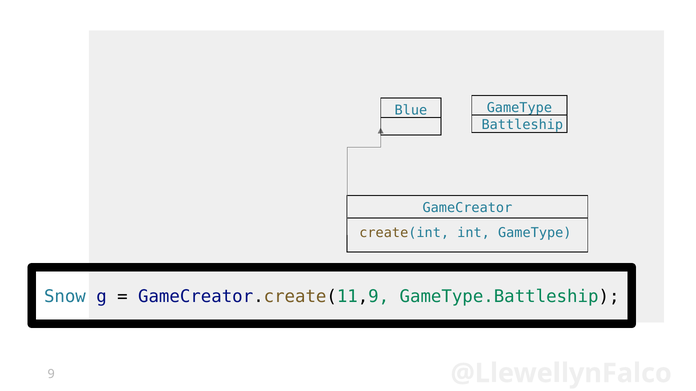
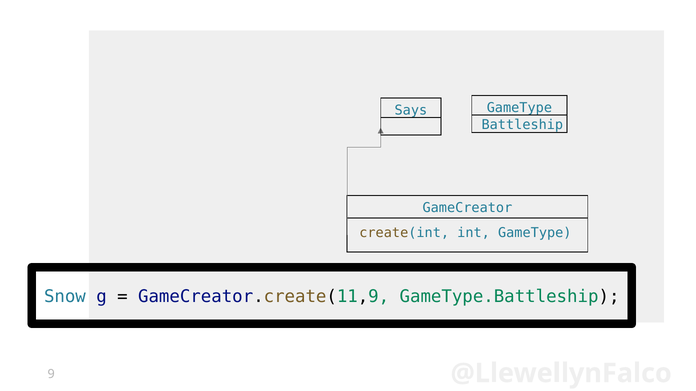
Blue: Blue -> Says (411, 111)
